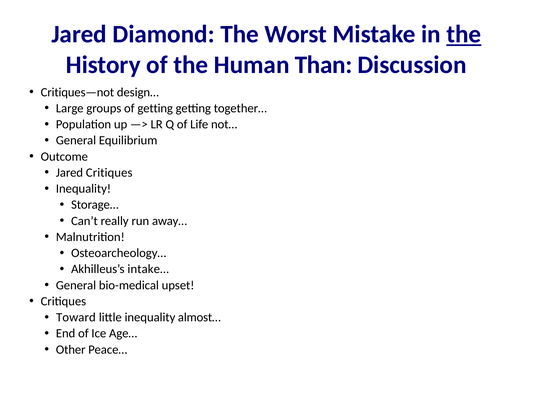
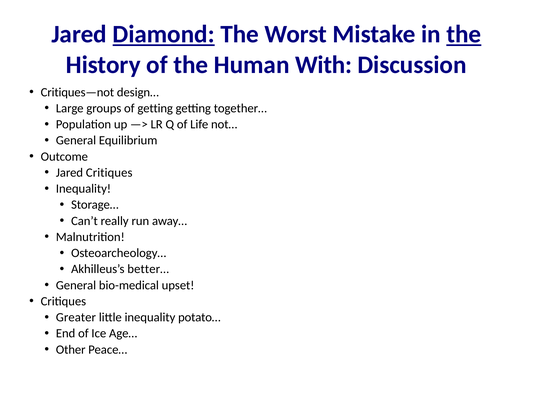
Diamond underline: none -> present (164, 34)
Than: Than -> With (324, 65)
intake…: intake… -> better… (148, 269)
Toward: Toward -> Greater (76, 317)
almost…: almost… -> potato… (199, 317)
